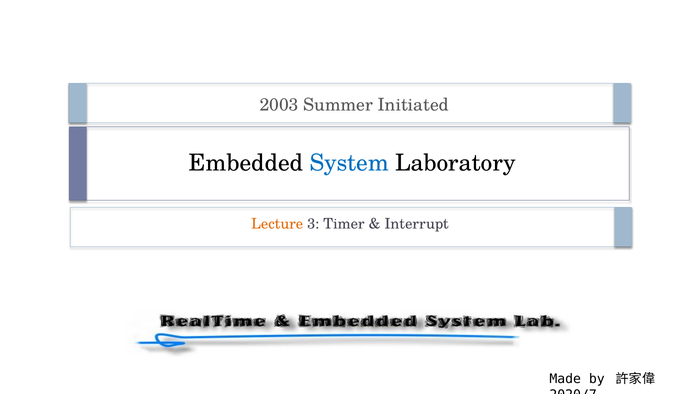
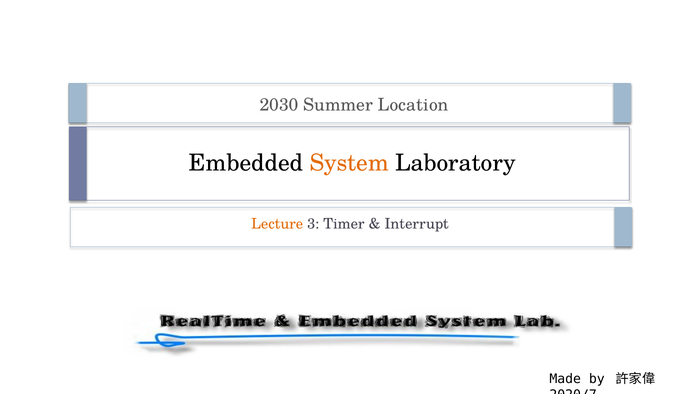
2003: 2003 -> 2030 (279, 105)
Initiated: Initiated -> Location (413, 105)
System colour: blue -> orange (349, 163)
